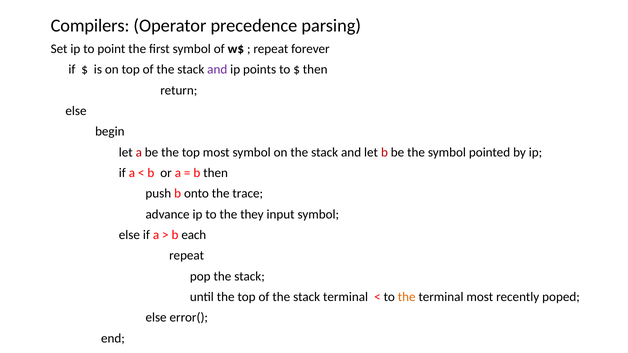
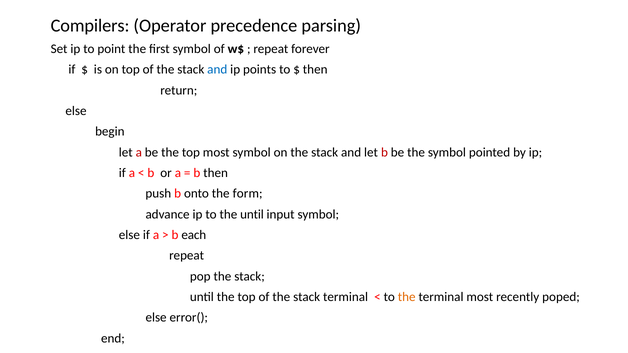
and colour: purple -> blue (217, 70)
trace: trace -> form (248, 194)
the they: they -> until (252, 214)
